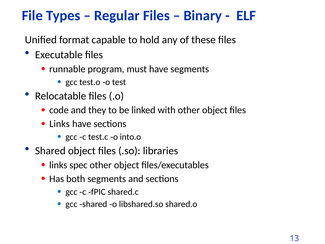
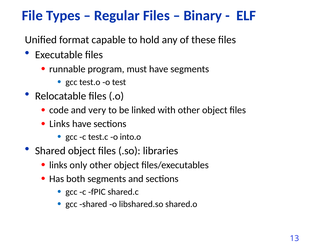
they: they -> very (97, 110)
spec: spec -> only (78, 165)
